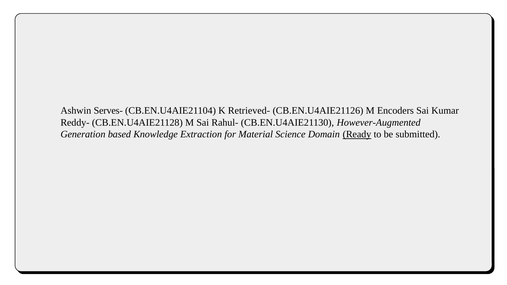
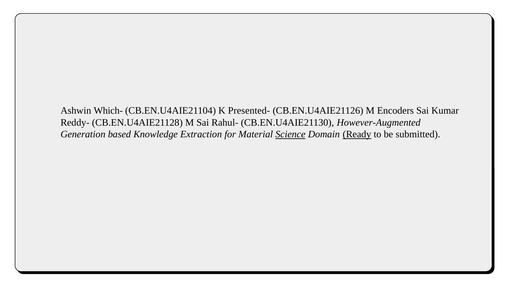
Serves-: Serves- -> Which- (108, 111)
Retrieved-: Retrieved- -> Presented- (249, 111)
Science underline: none -> present (290, 134)
